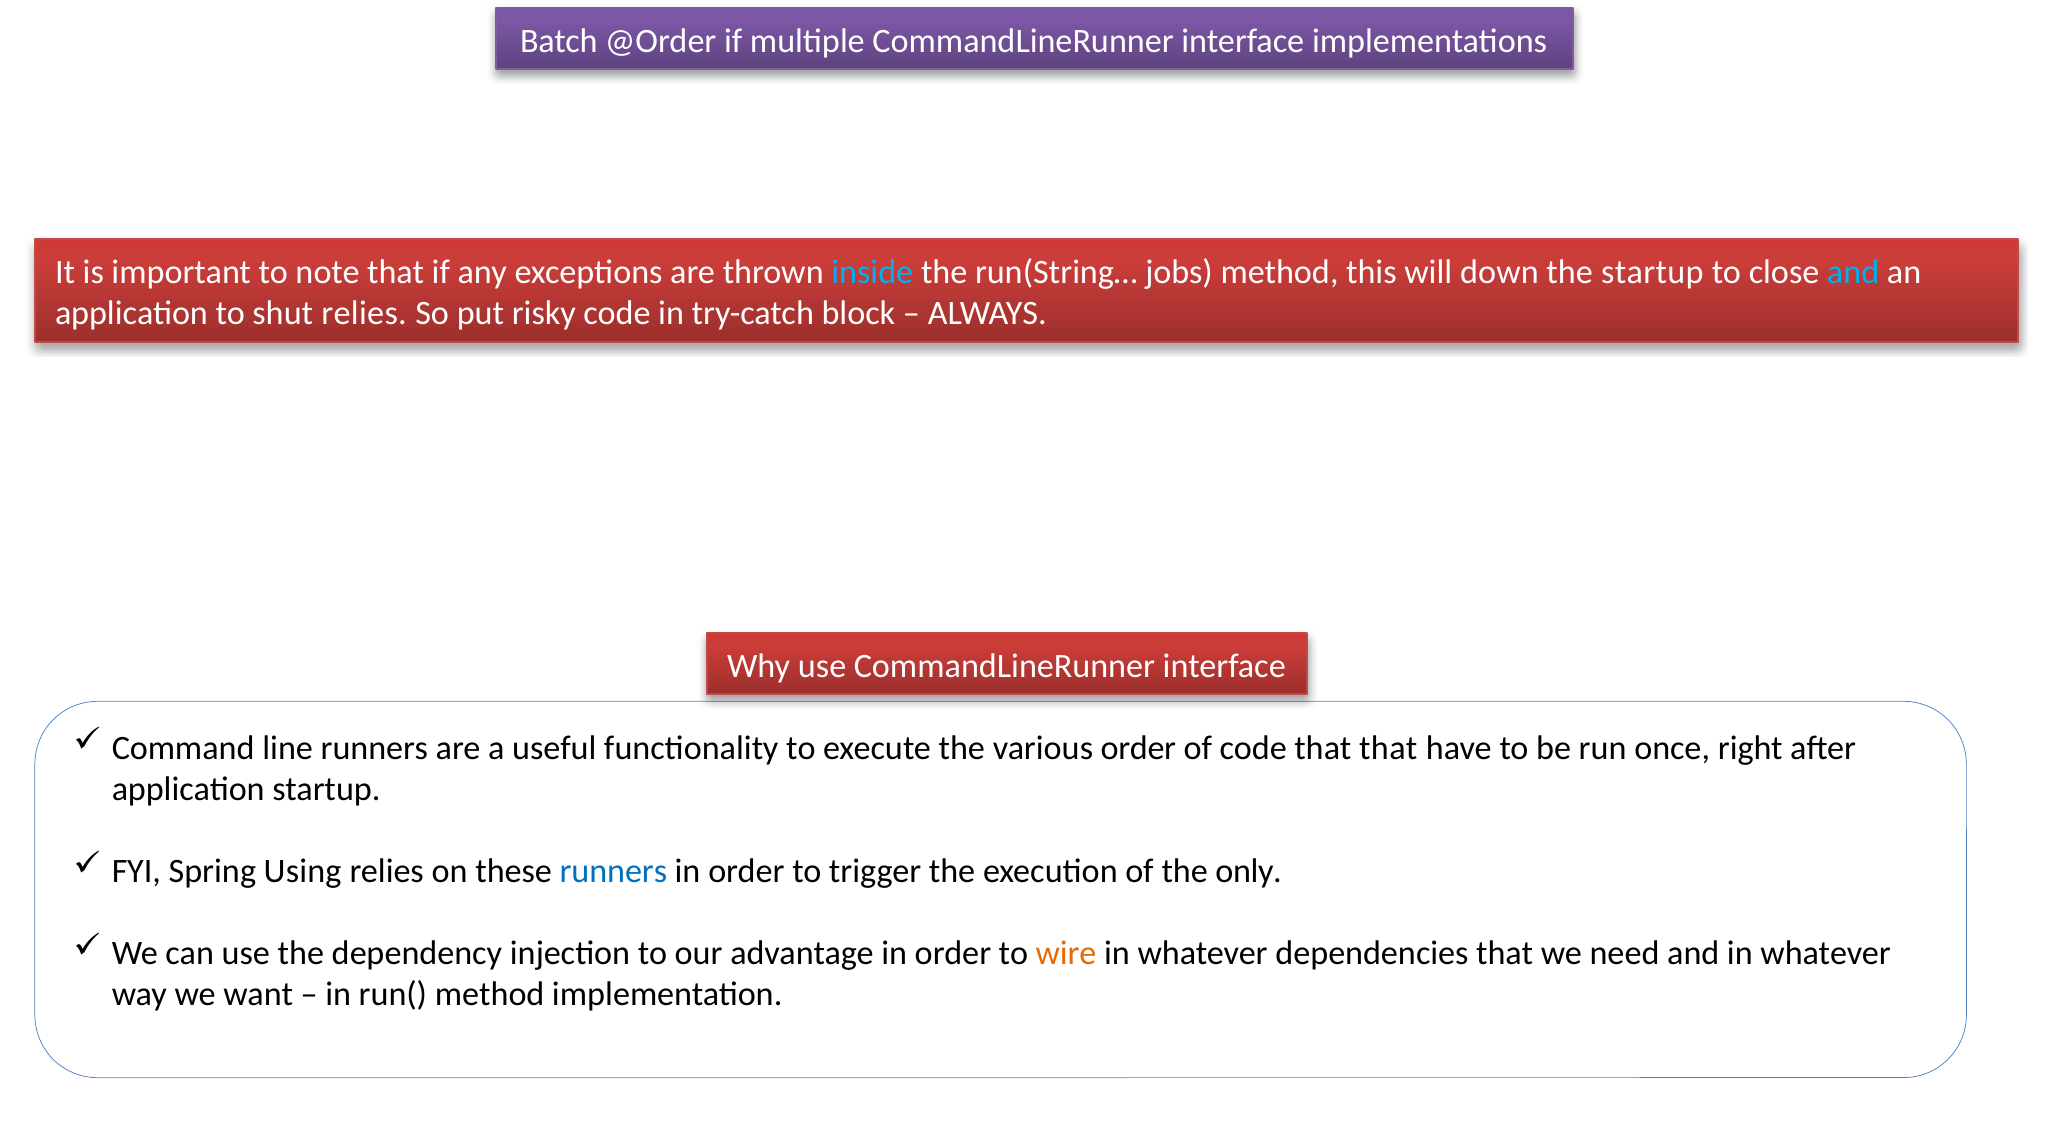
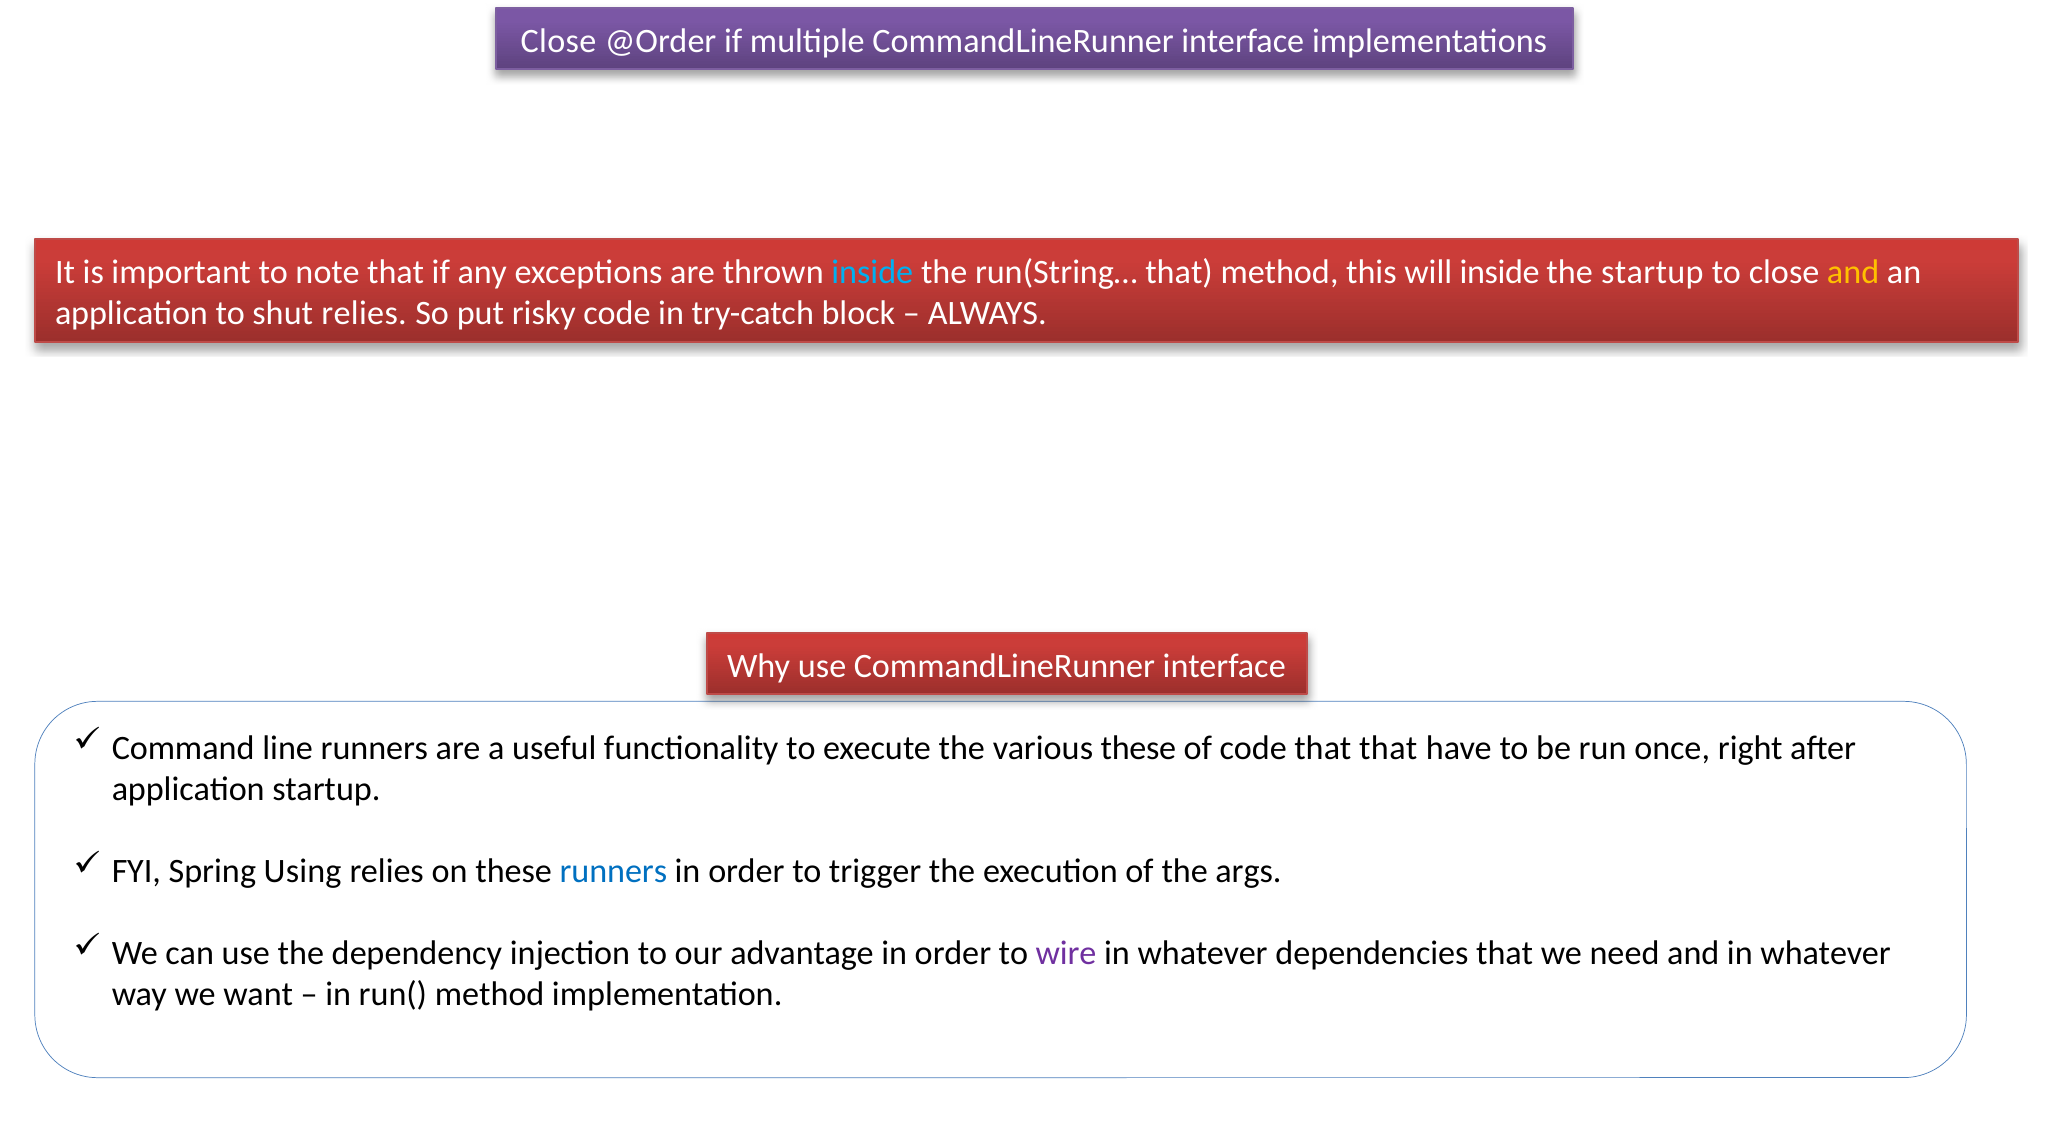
Batch: Batch -> Close (558, 41)
run(String… jobs: jobs -> that (1179, 272)
will down: down -> inside (1500, 272)
and colour: light blue -> yellow (1853, 272)
various order: order -> these (1138, 748)
only: only -> args (1248, 871)
wire colour: orange -> purple (1066, 953)
